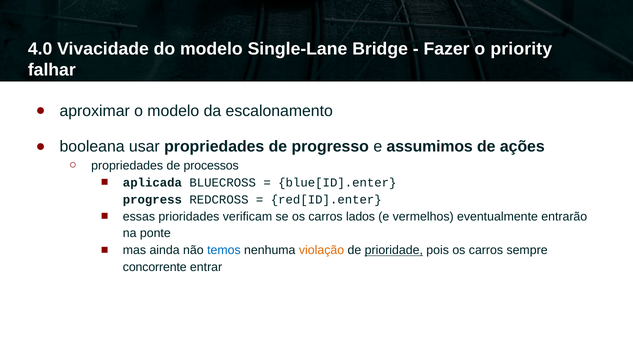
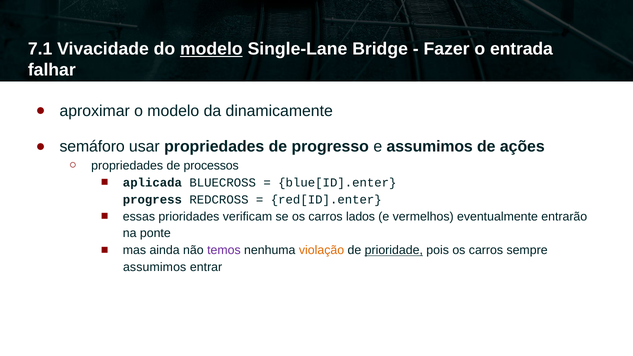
4.0: 4.0 -> 7.1 (40, 49)
modelo underline: none -> present (211, 49)
priority: priority -> entrada (521, 49)
escalonamento: escalonamento -> dinamicamente (279, 111)
booleana: booleana -> semáforo (92, 147)
temos colour: blue -> purple (224, 250)
concorrente: concorrente -> assumimos (155, 267)
